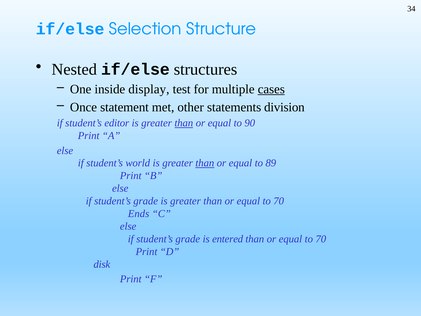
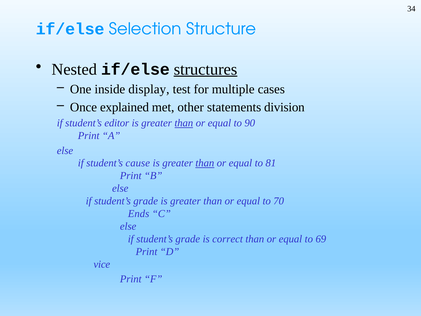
structures underline: none -> present (205, 69)
cases underline: present -> none (271, 89)
statement: statement -> explained (125, 107)
world: world -> cause (138, 163)
89: 89 -> 81 (271, 163)
entered: entered -> correct (228, 239)
70: 70 -> 69 (321, 239)
disk: disk -> vice (102, 264)
